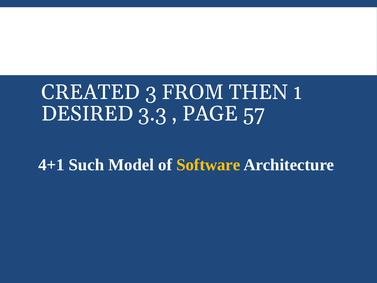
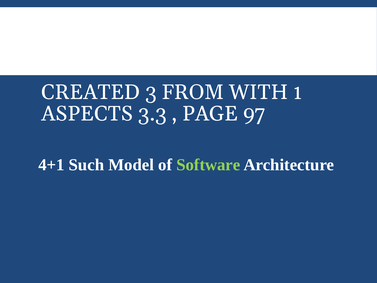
THEN: THEN -> WITH (258, 92)
DESIRED: DESIRED -> ASPECTS (87, 114)
57: 57 -> 97 (254, 114)
Software colour: yellow -> light green (208, 165)
